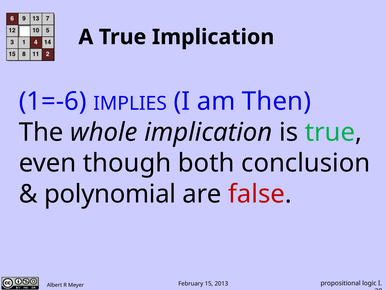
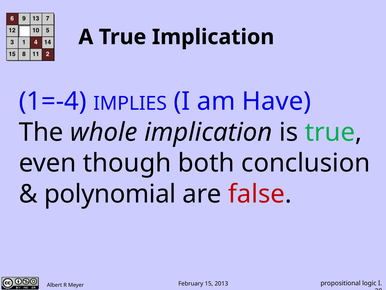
1=-6: 1=-6 -> 1=-4 (53, 101)
Then: Then -> Have (277, 101)
